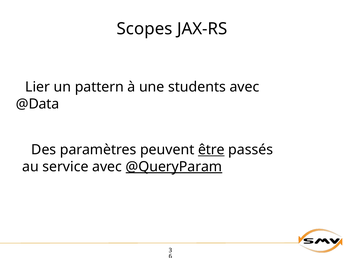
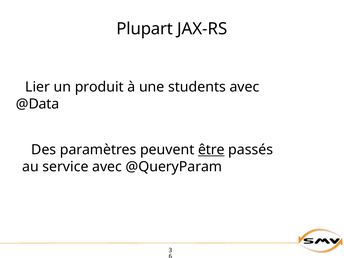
Scopes: Scopes -> Plupart (145, 29)
pattern: pattern -> produit (99, 87)
@QueryParam underline: present -> none (174, 167)
